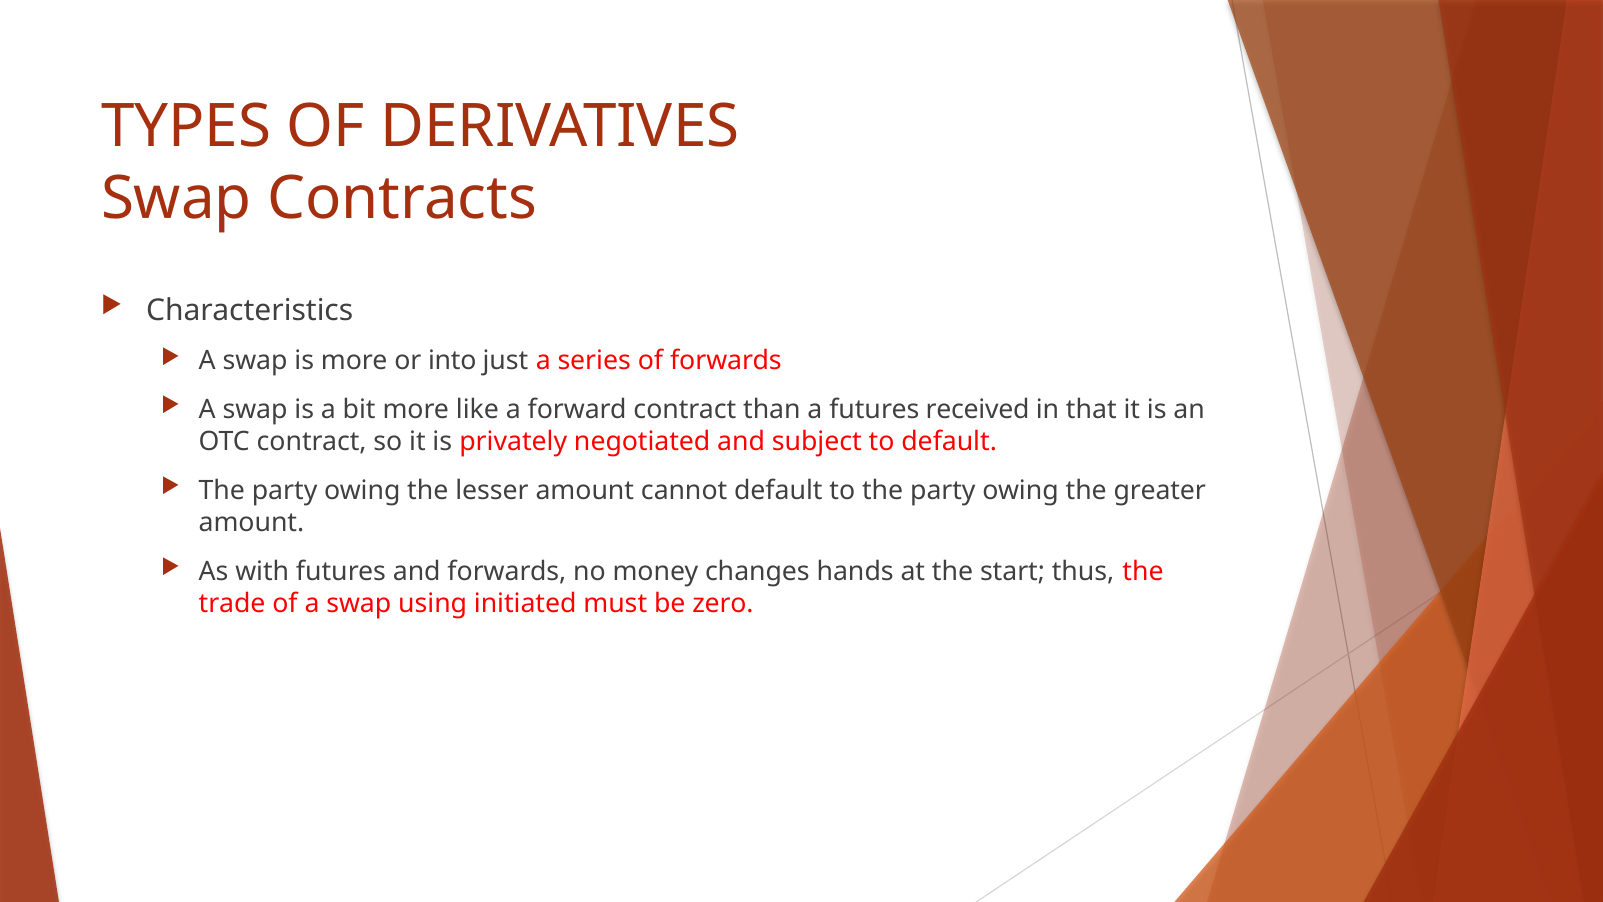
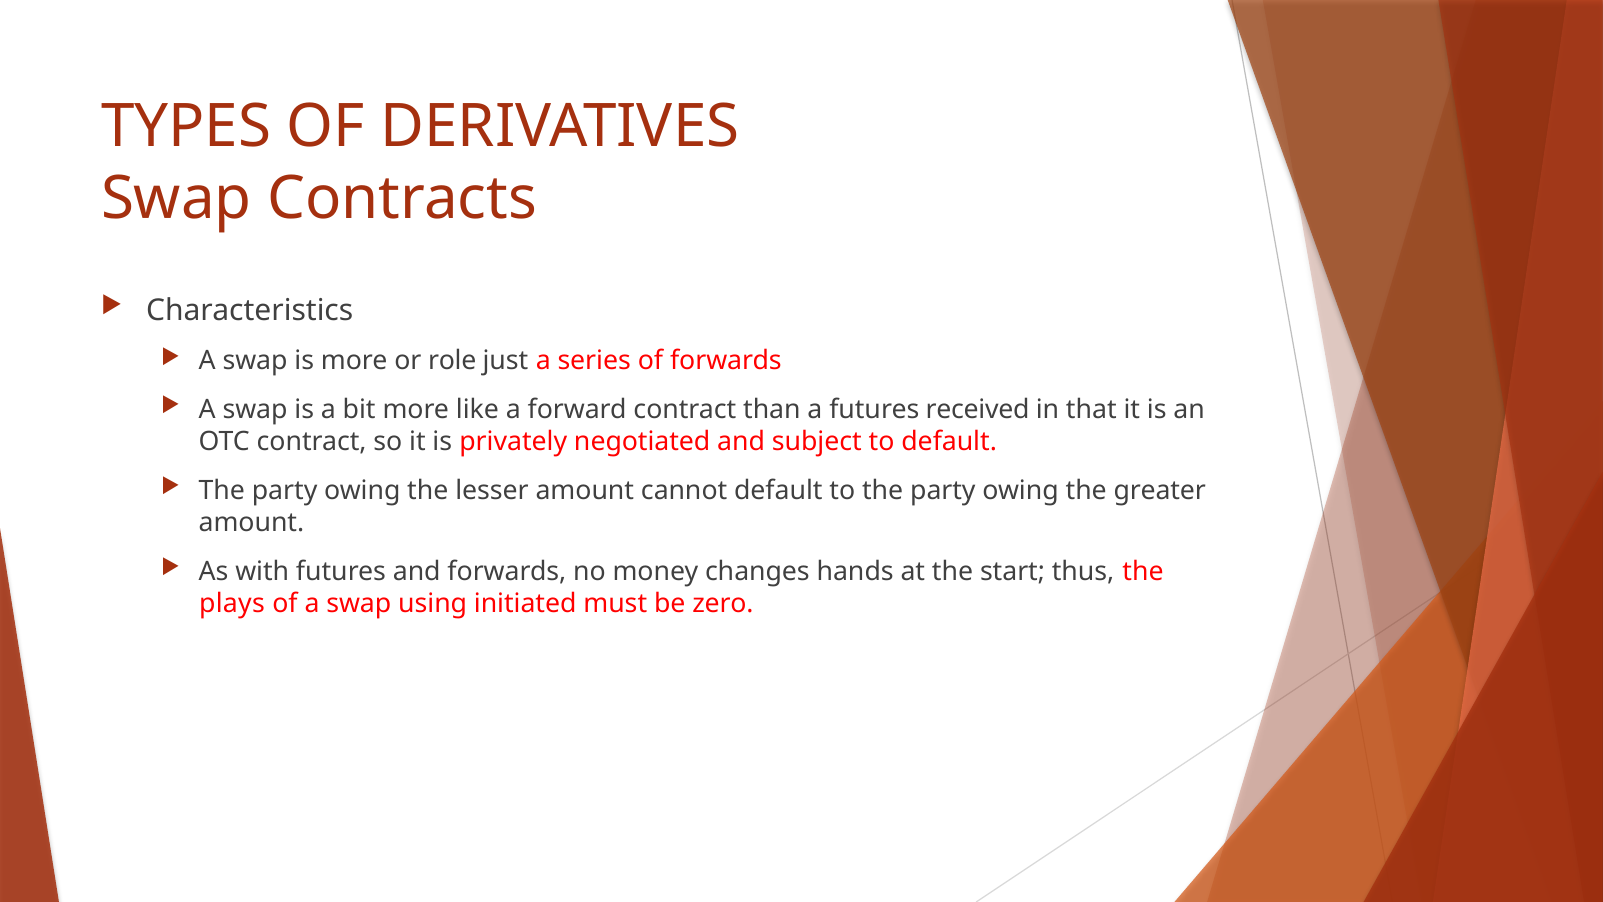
into: into -> role (452, 361)
trade: trade -> plays (232, 603)
